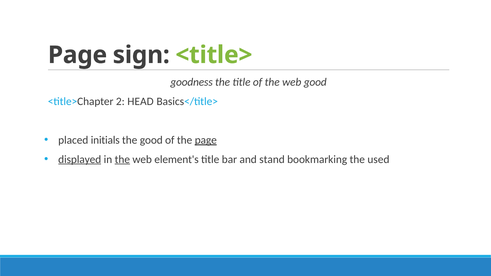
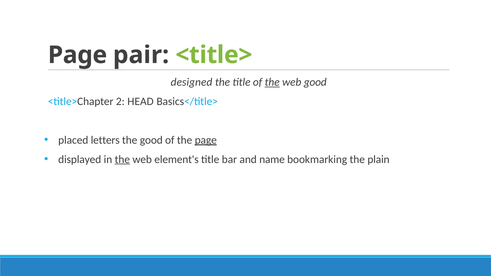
sign: sign -> pair (141, 55)
goodness: goodness -> designed (191, 82)
the underline: none -> present (272, 82)
initials: initials -> letters (105, 140)
displayed underline: present -> none (80, 159)
stand: stand -> name (272, 159)
used: used -> plain (378, 159)
